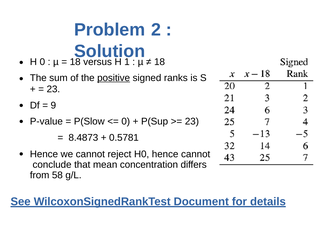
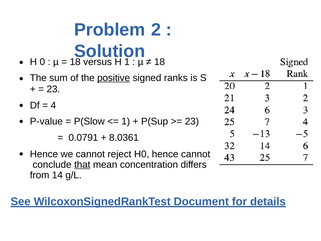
9: 9 -> 4 (53, 105)
0: 0 -> 1 (126, 121)
8.4873: 8.4873 -> 0.0791 (83, 138)
0.5781: 0.5781 -> 8.0361 (124, 138)
that underline: none -> present (82, 165)
58: 58 -> 14 (57, 175)
